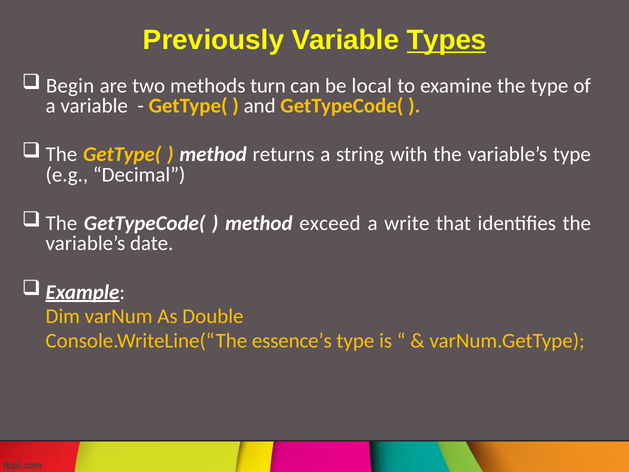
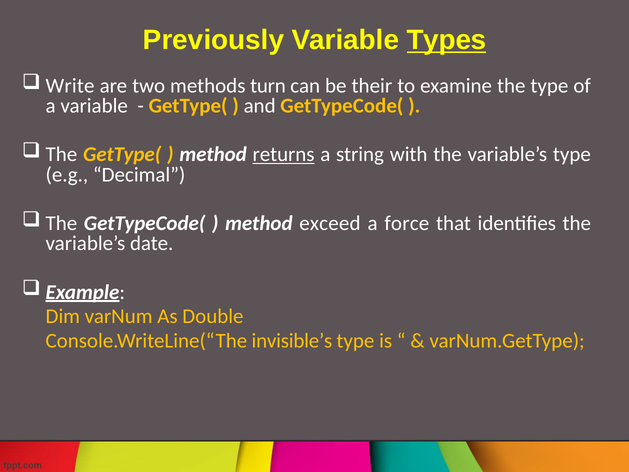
Begin: Begin -> Write (70, 86)
local: local -> their (372, 86)
returns underline: none -> present (284, 154)
write: write -> force (407, 223)
essence’s: essence’s -> invisible’s (292, 341)
